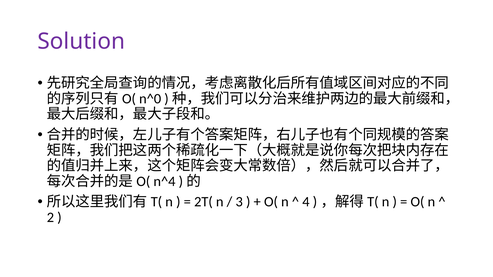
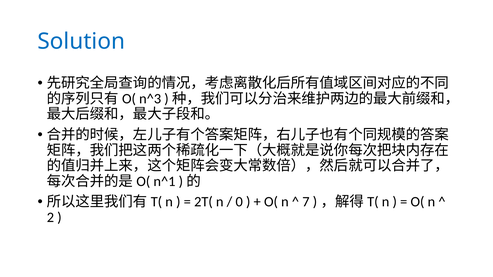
Solution colour: purple -> blue (81, 41)
n^0: n^0 -> n^3 (150, 99)
n^4: n^4 -> n^1 (164, 181)
3: 3 -> 0 (239, 202)
4: 4 -> 7 (306, 202)
